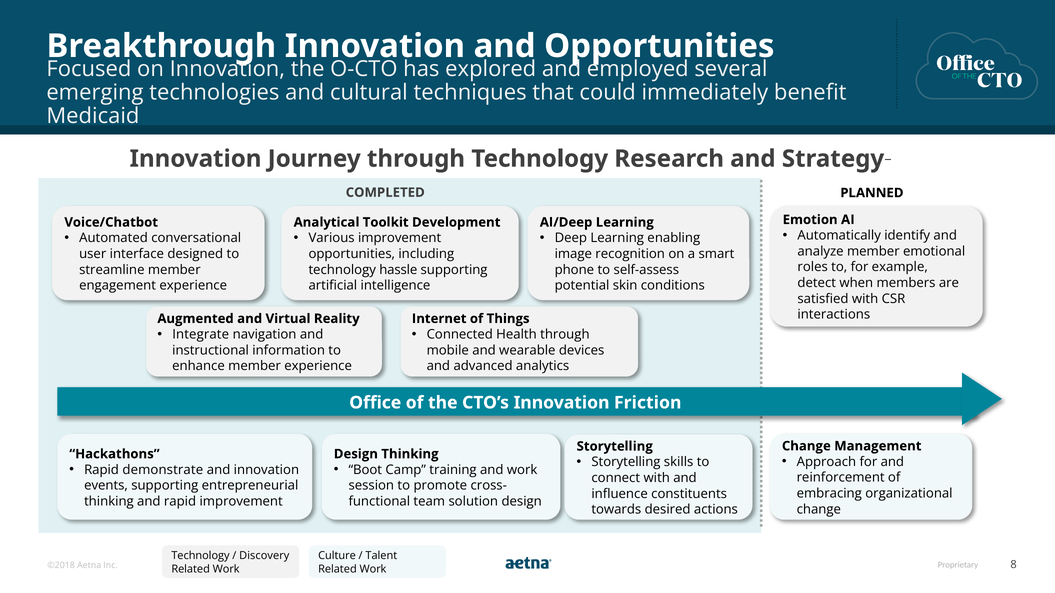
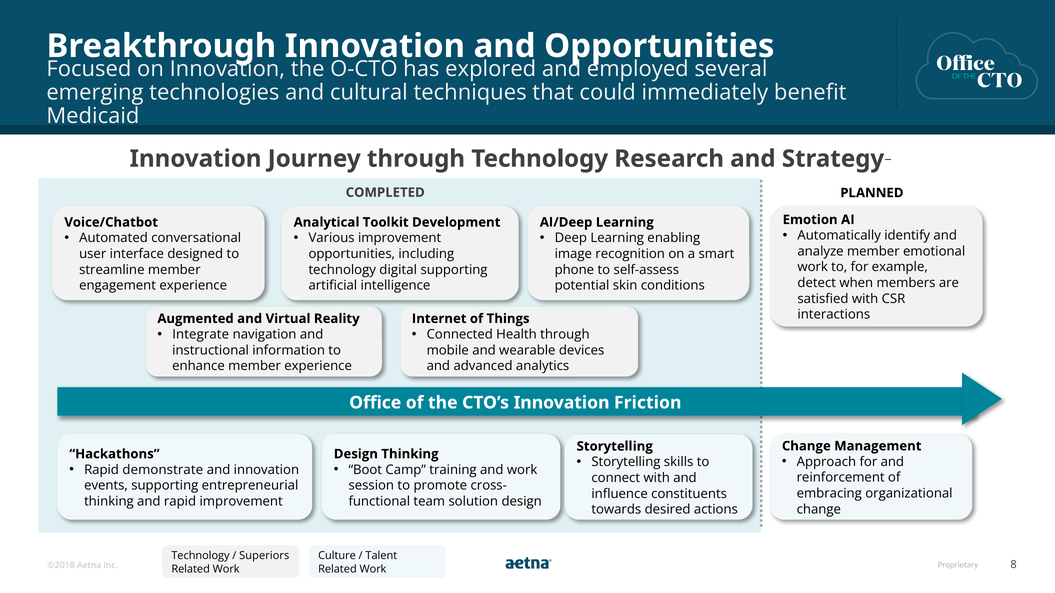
roles: roles -> work (813, 267)
hassle: hassle -> digital (398, 270)
Discovery: Discovery -> Superiors (264, 556)
